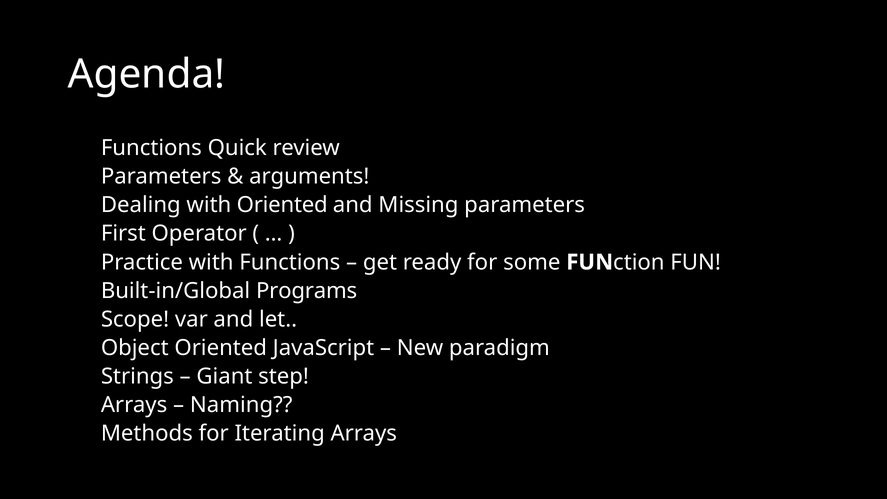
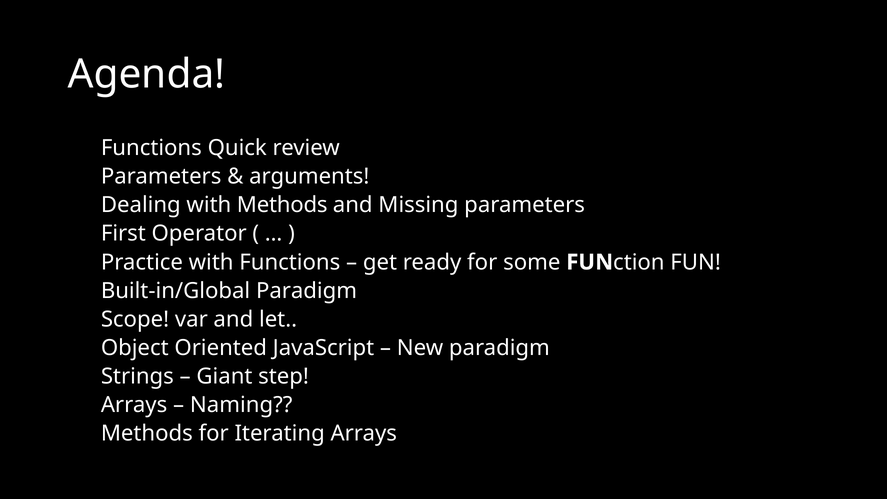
with Oriented: Oriented -> Methods (282, 205)
Built-in/Global Programs: Programs -> Paradigm (307, 291)
